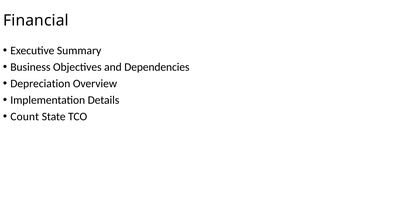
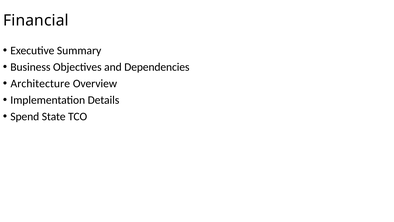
Depreciation: Depreciation -> Architecture (40, 83)
Count: Count -> Spend (25, 116)
